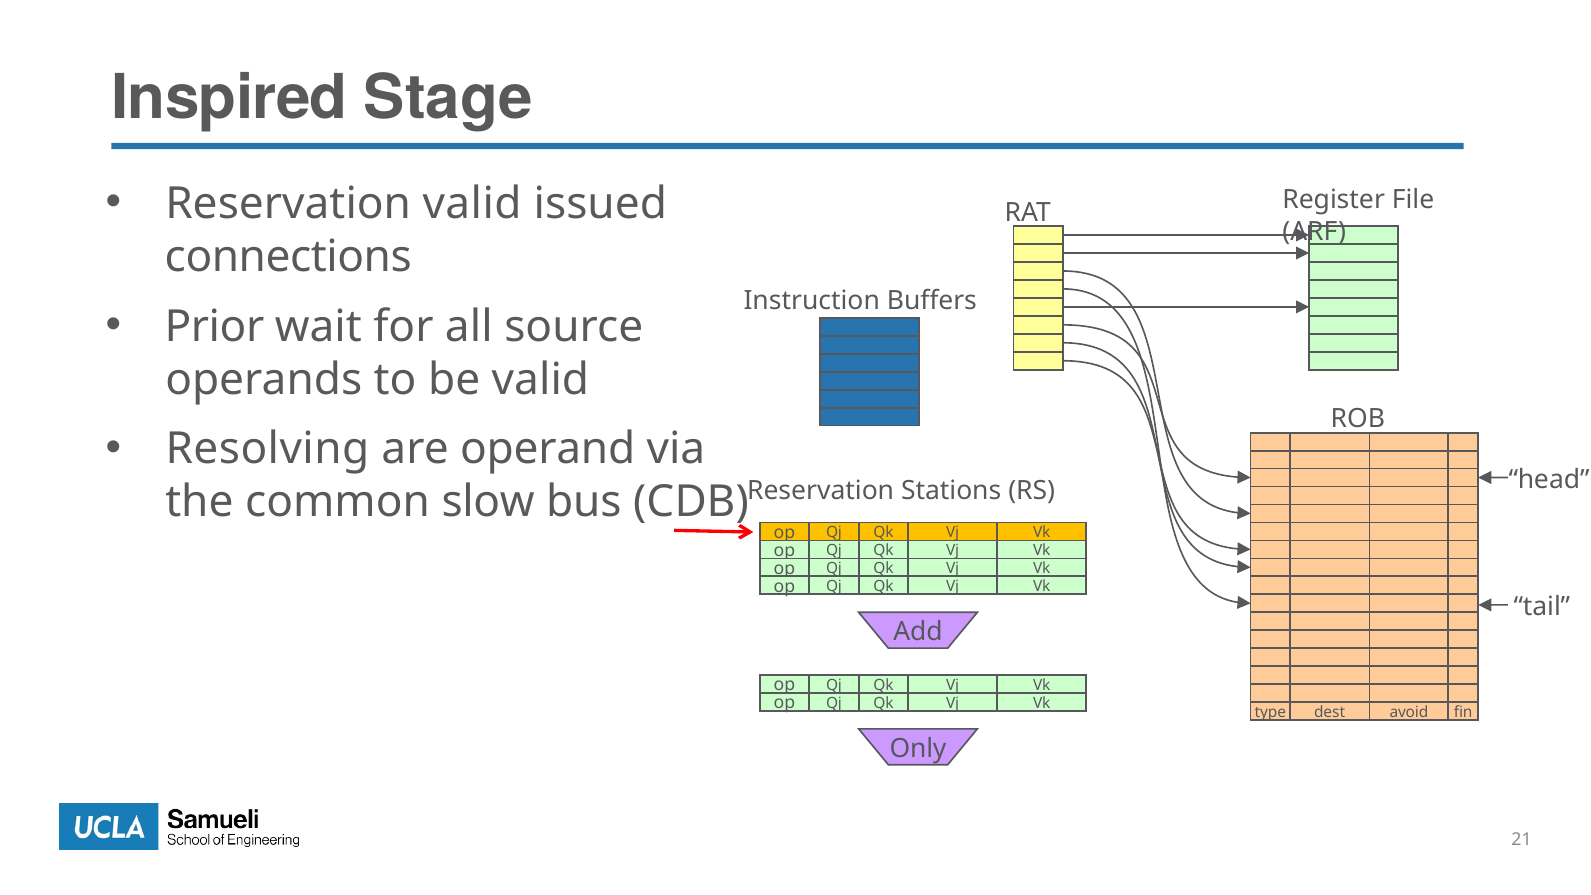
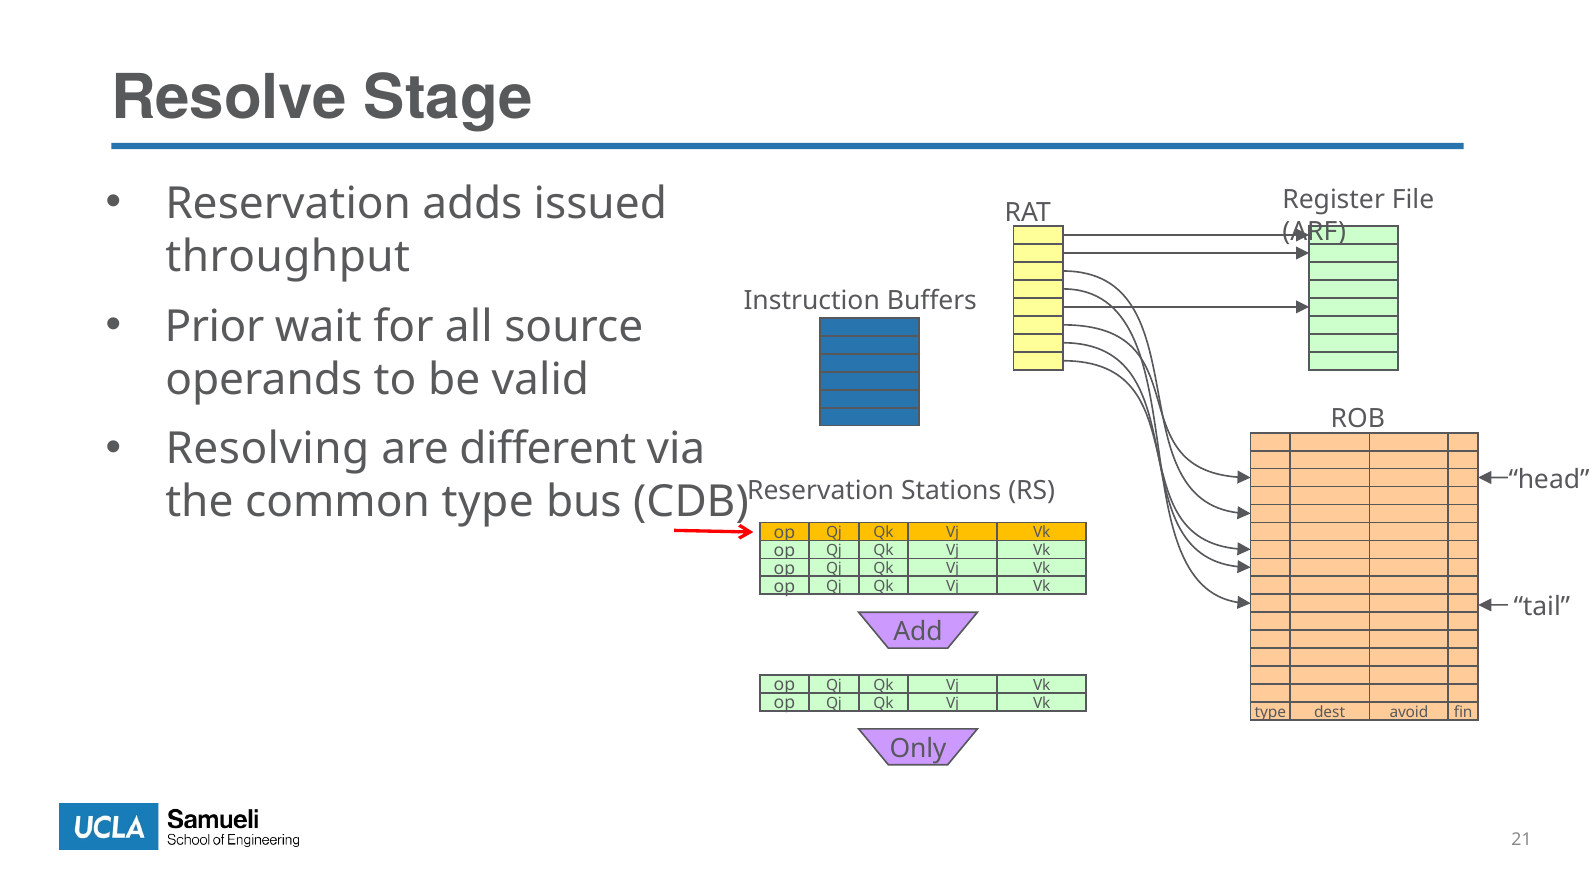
Inspired: Inspired -> Resolve (229, 98)
Reservation valid: valid -> adds (472, 204)
connections: connections -> throughput (288, 257)
operand: operand -> different (548, 449)
common slow: slow -> type (488, 502)
